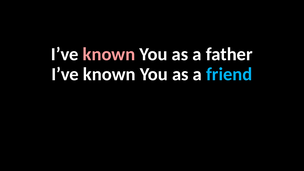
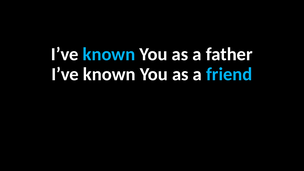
known colour: pink -> light blue (109, 54)
